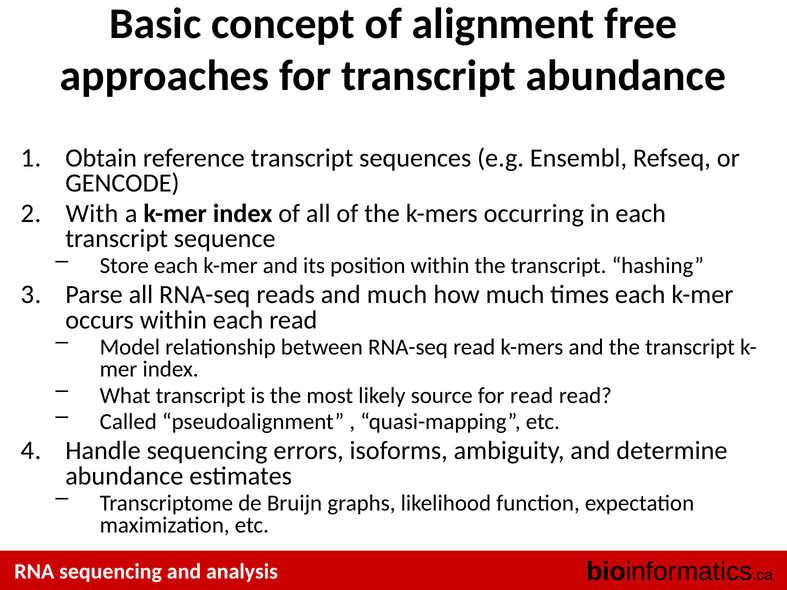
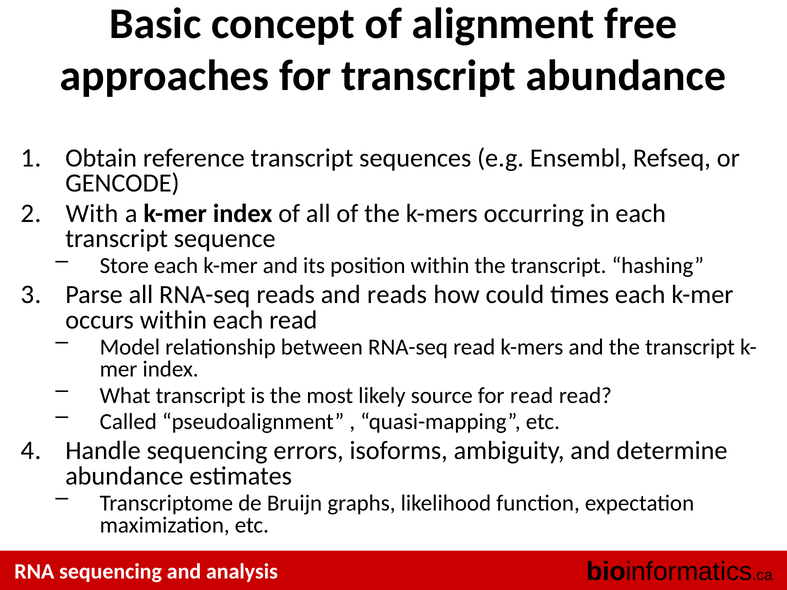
and much: much -> reads (397, 295)
how much: much -> could (515, 295)
